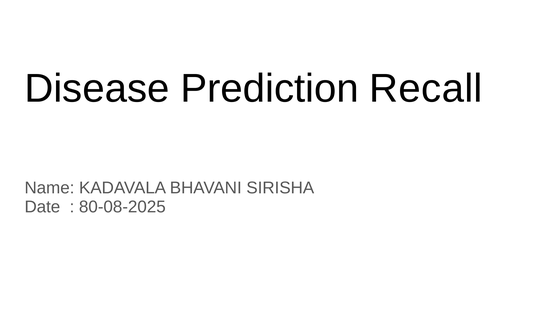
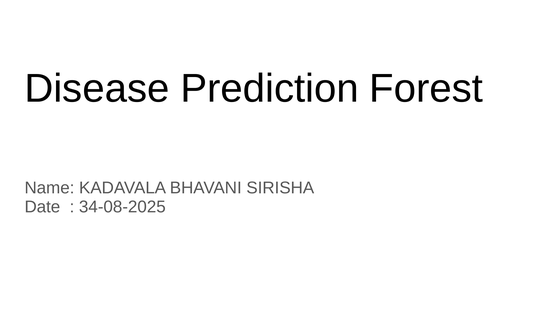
Recall: Recall -> Forest (426, 89)
80-08-2025: 80-08-2025 -> 34-08-2025 (122, 207)
